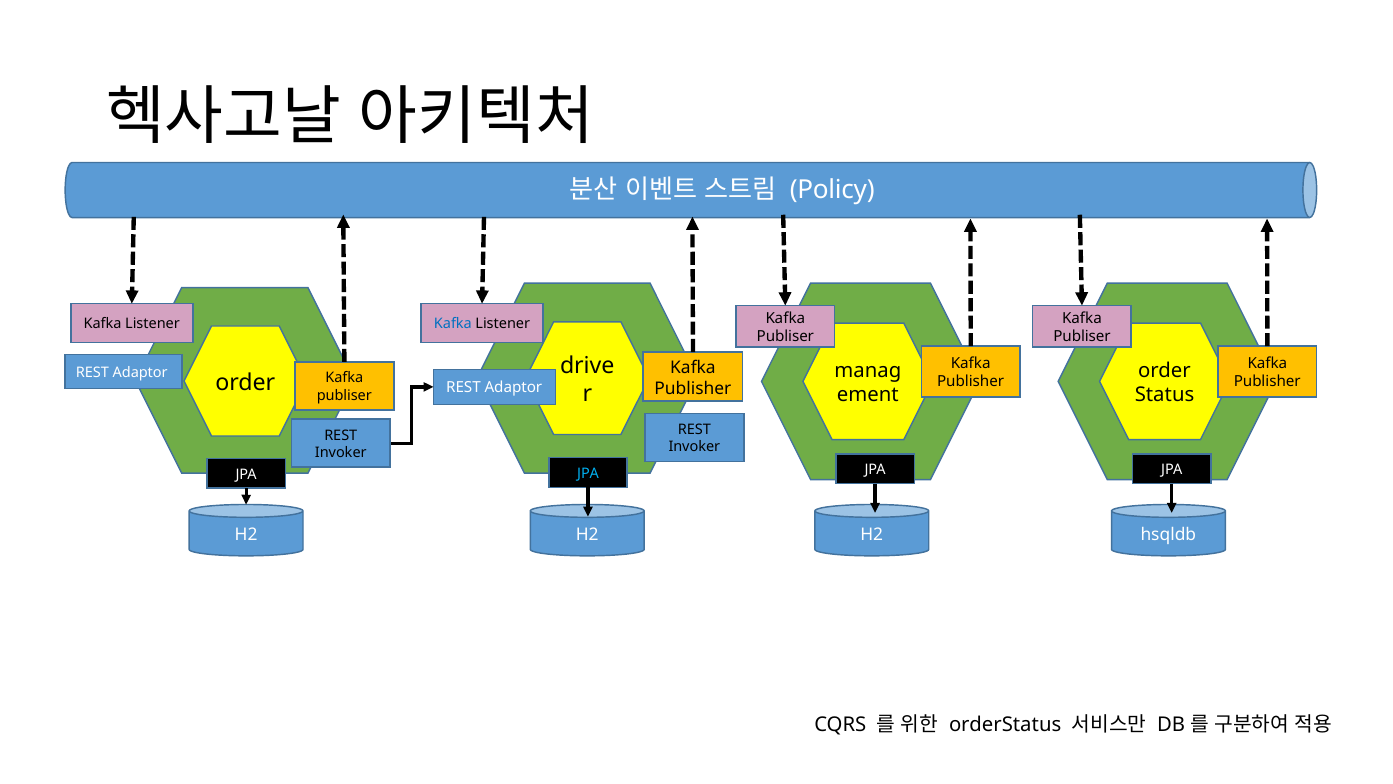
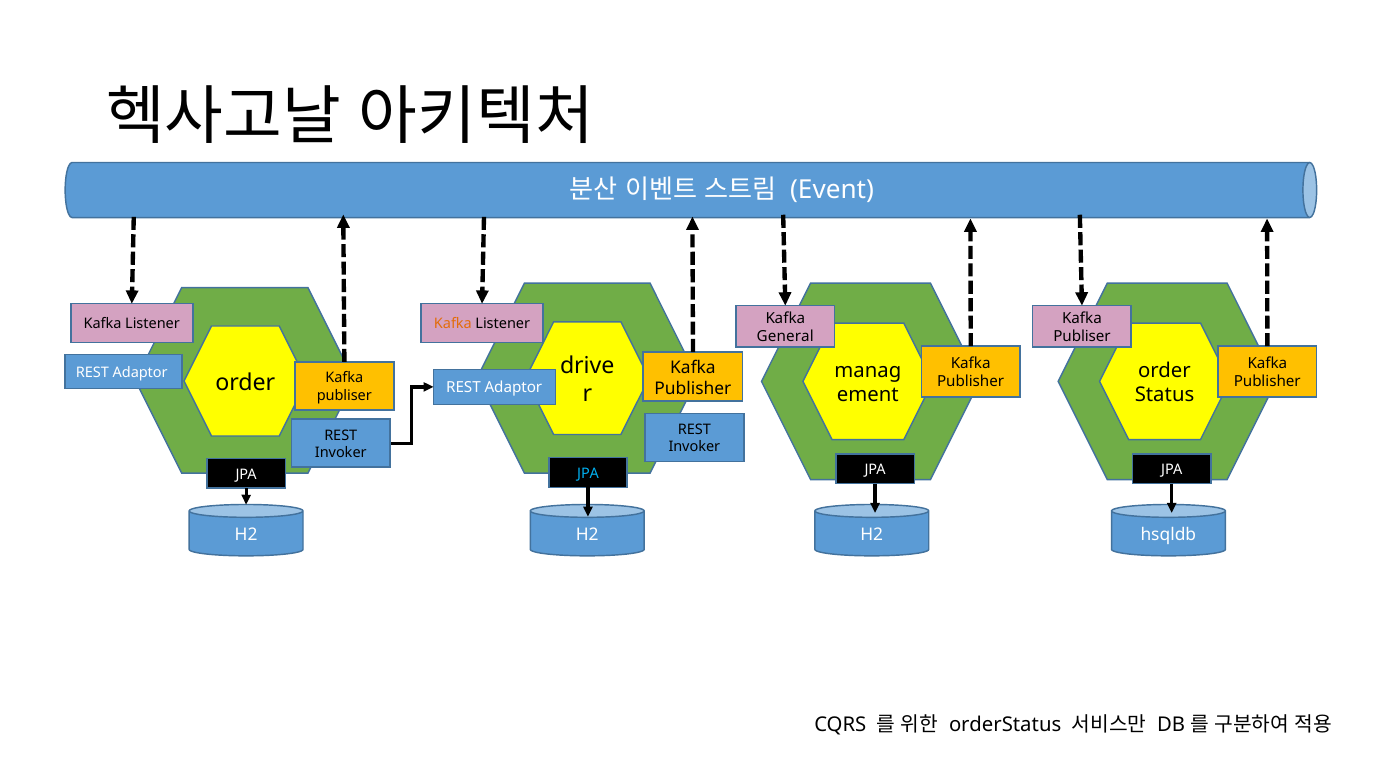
Policy: Policy -> Event (832, 189)
Kafka colour: blue -> orange (453, 324)
Publiser: Publiser -> General (785, 336)
